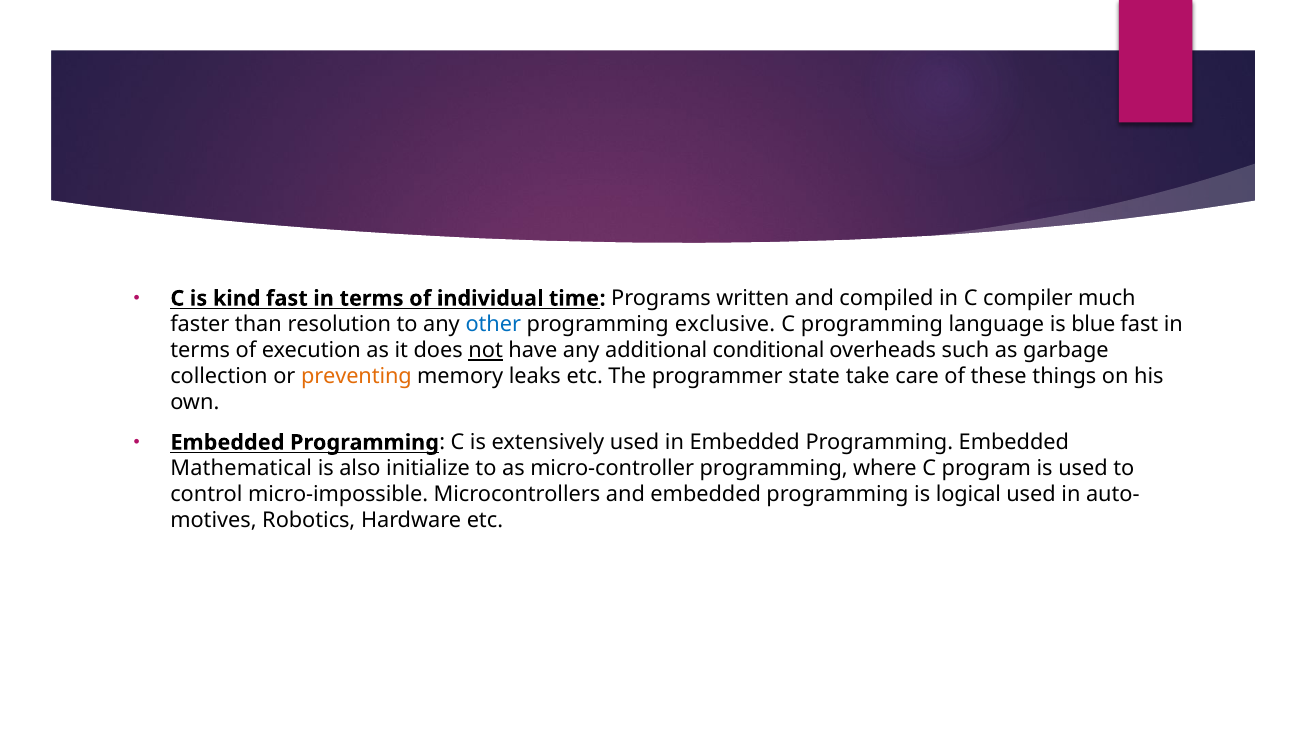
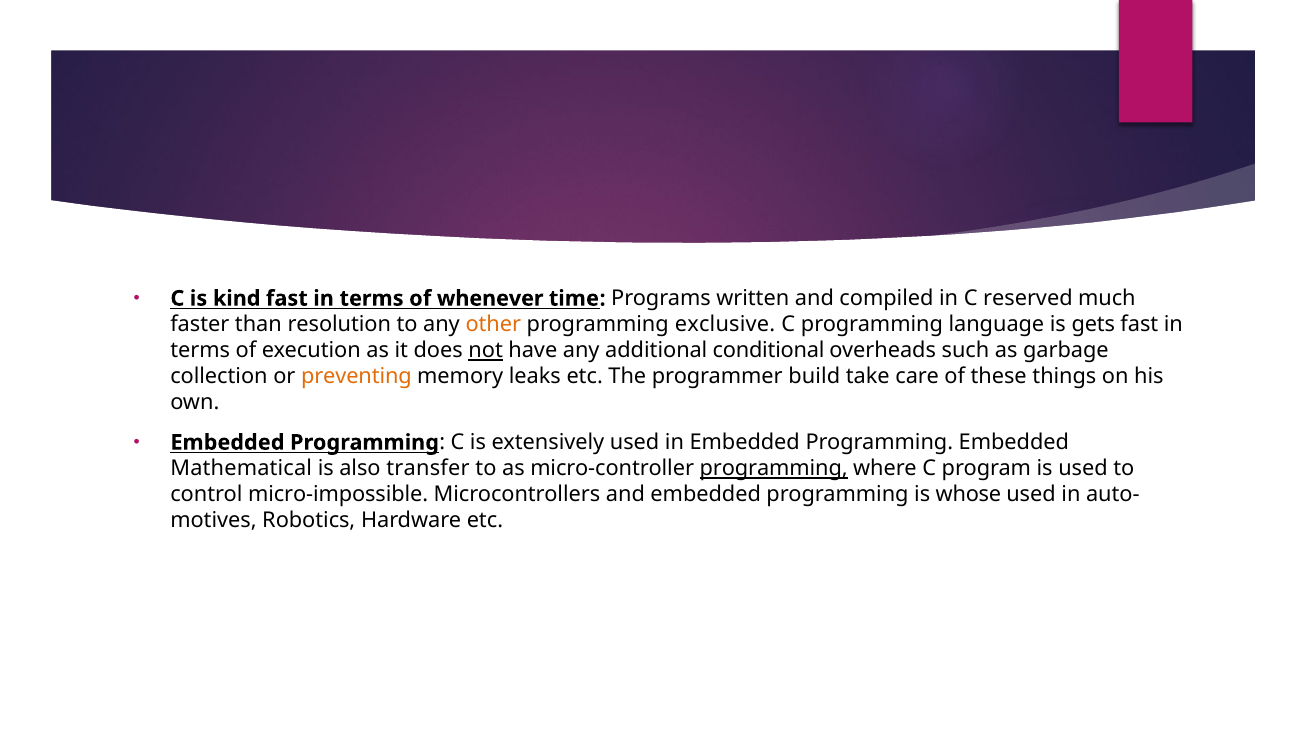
individual: individual -> whenever (490, 299)
compiler: compiler -> reserved (1028, 299)
other colour: blue -> orange (493, 325)
blue: blue -> gets (1093, 325)
state: state -> build (814, 377)
initialize: initialize -> transfer (428, 469)
programming underline: none -> present (774, 469)
logical: logical -> whose (968, 495)
